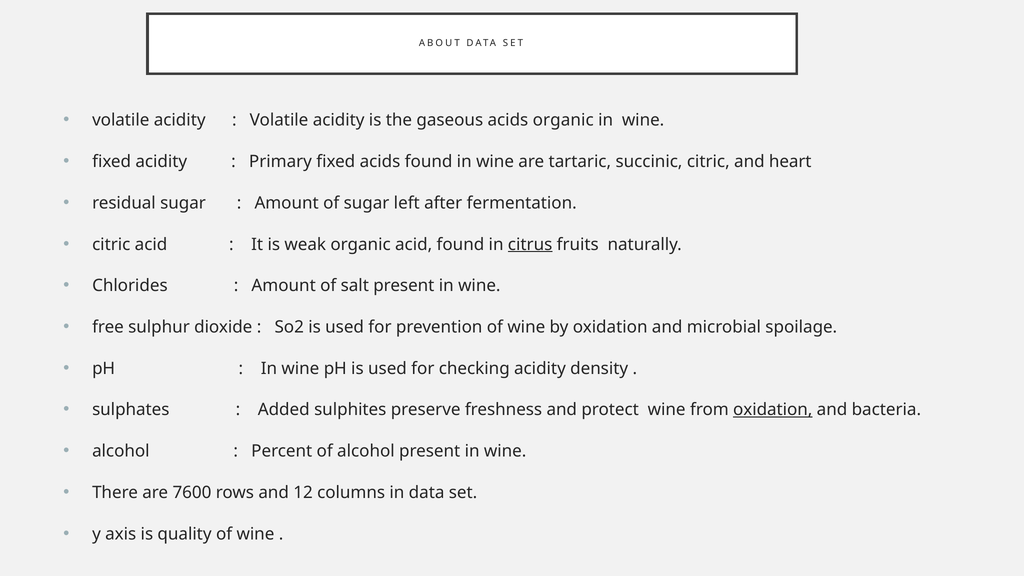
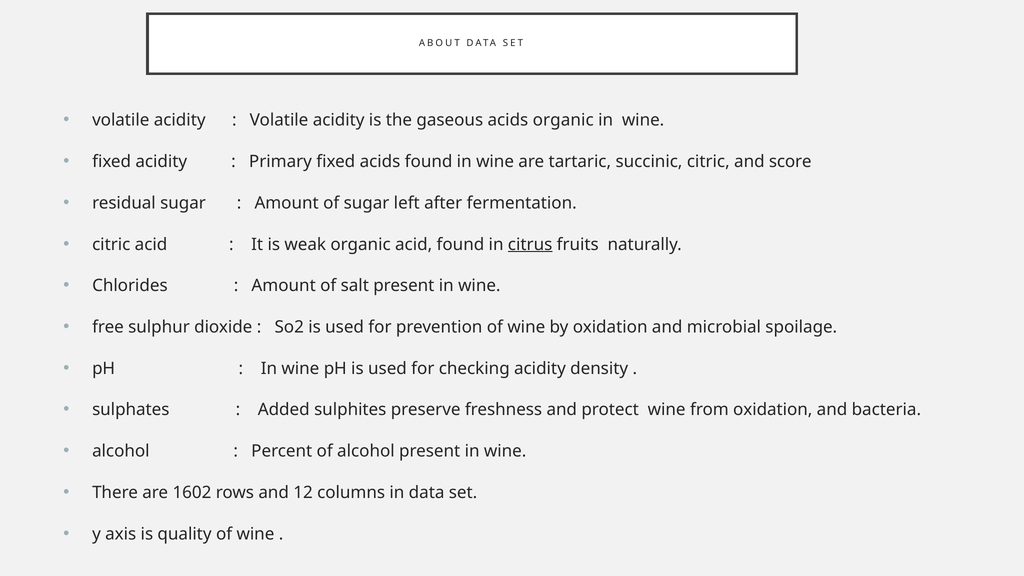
heart: heart -> score (790, 162)
oxidation underline: present -> none (773, 410)
7600: 7600 -> 1602 (192, 493)
